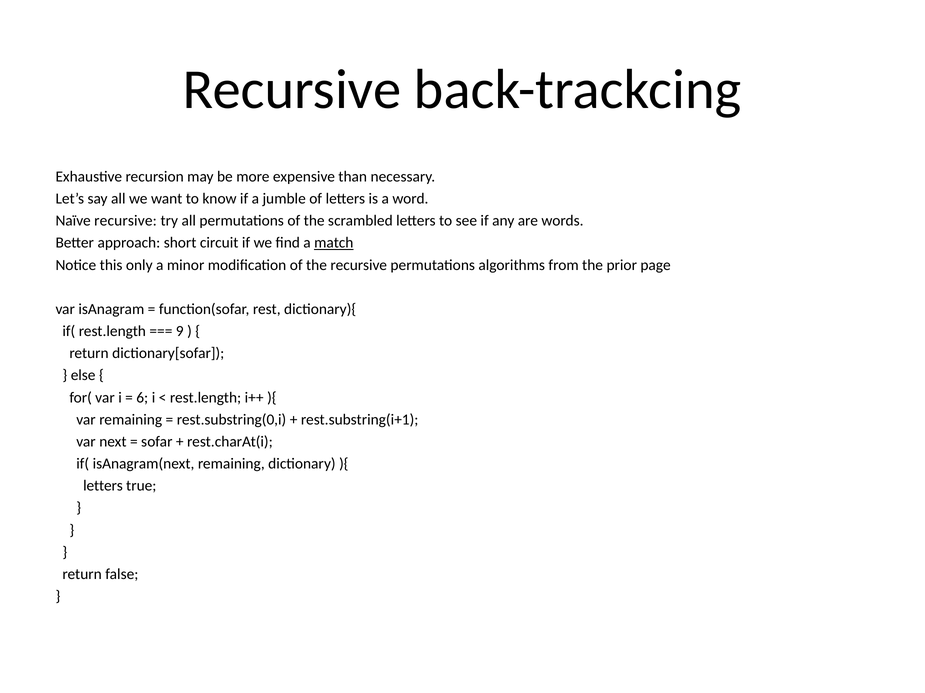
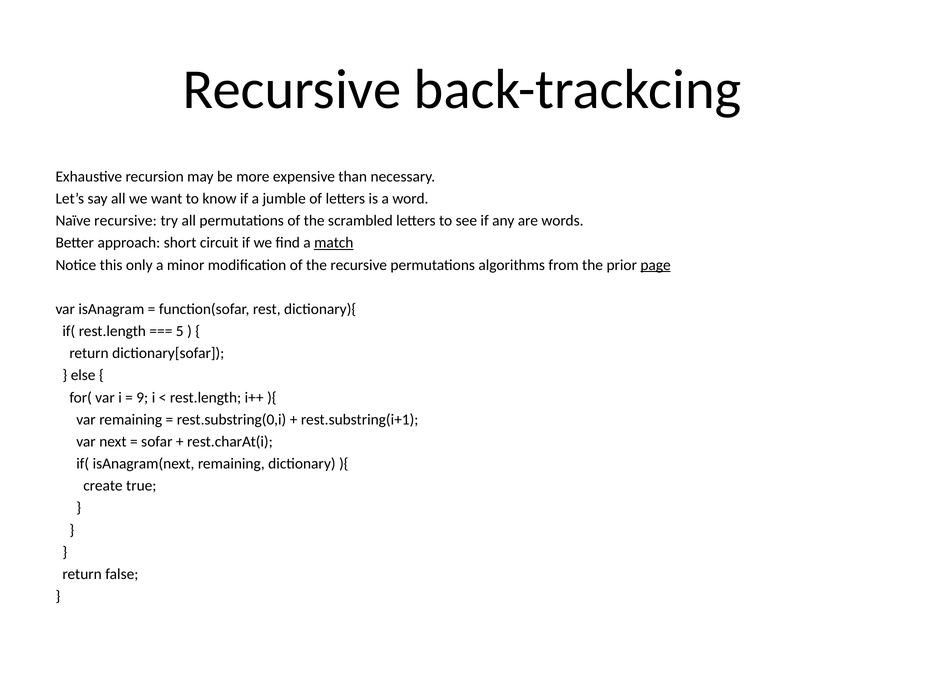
page underline: none -> present (656, 265)
9: 9 -> 5 (180, 332)
6: 6 -> 9 (142, 398)
letters: letters -> create (103, 486)
